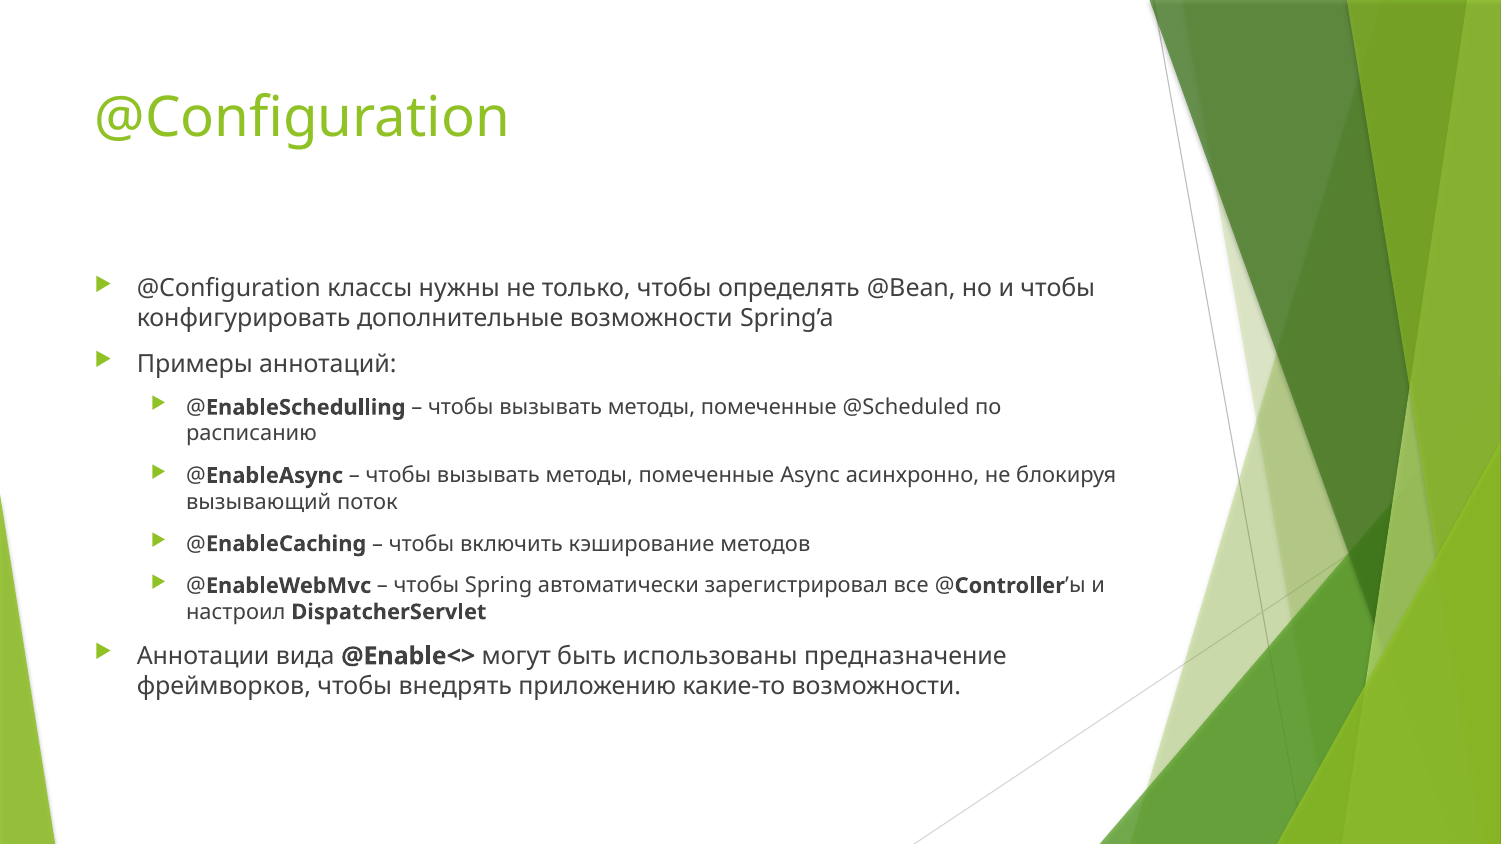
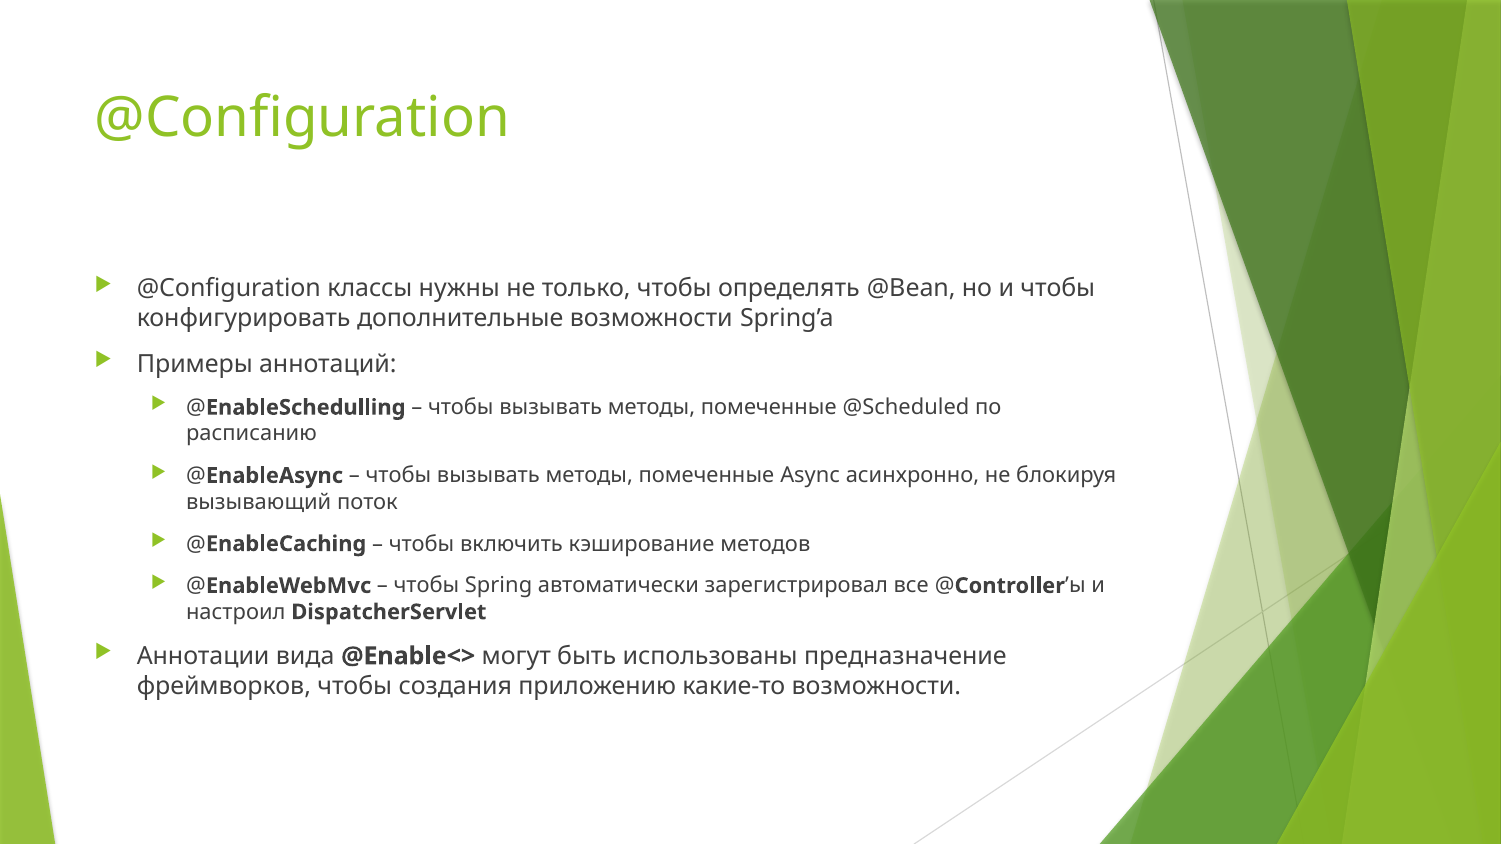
внедрять: внедрять -> создания (455, 686)
